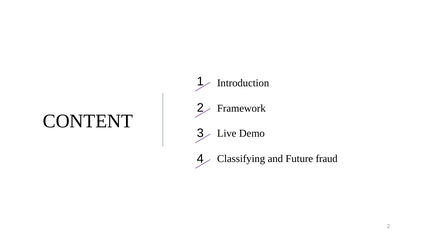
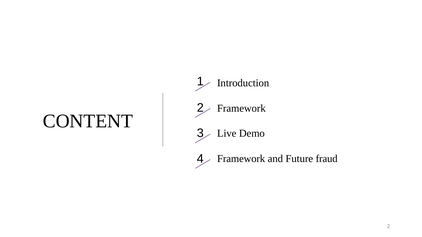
Classifying: Classifying -> Framework (241, 159)
